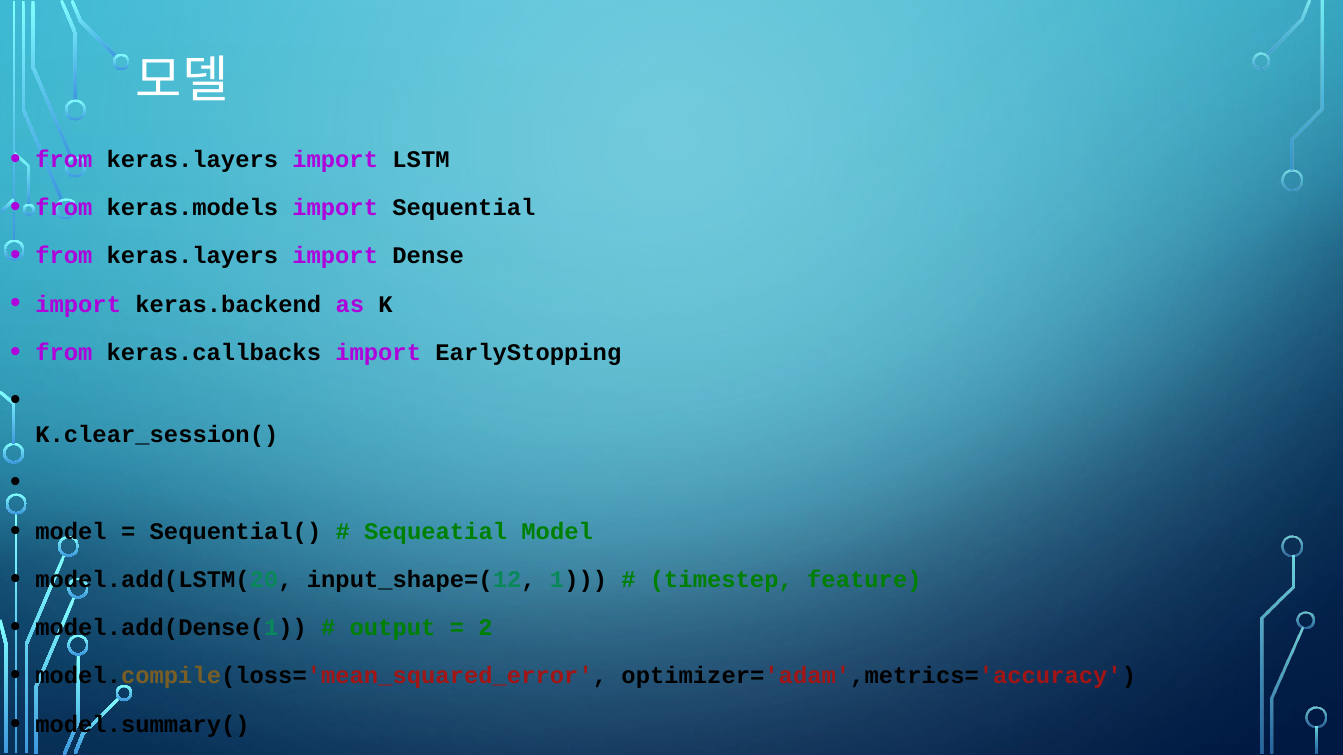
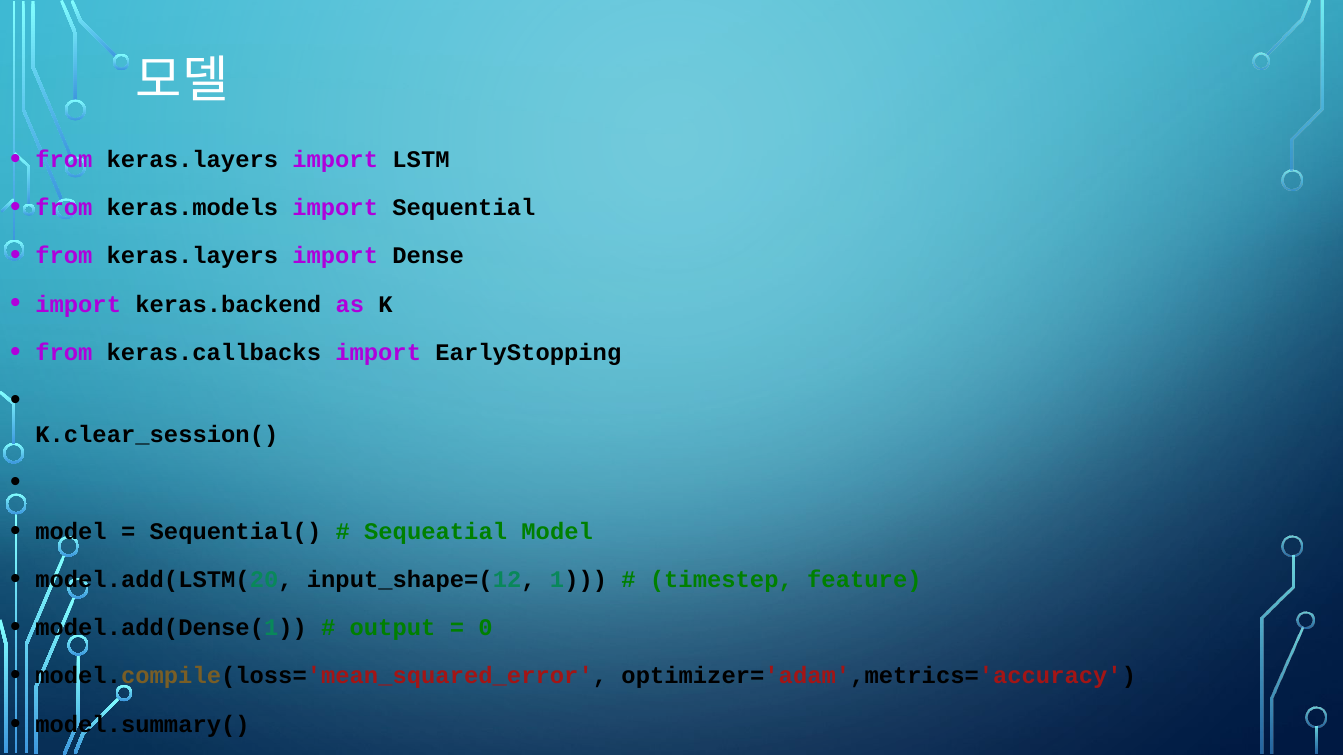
2: 2 -> 0 (486, 628)
